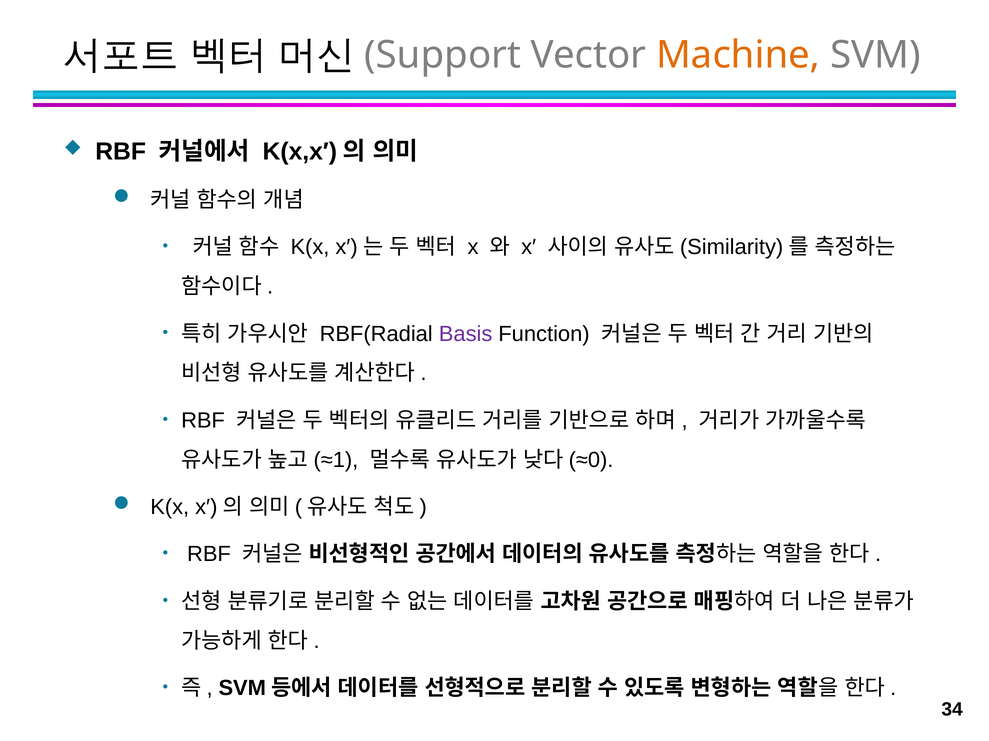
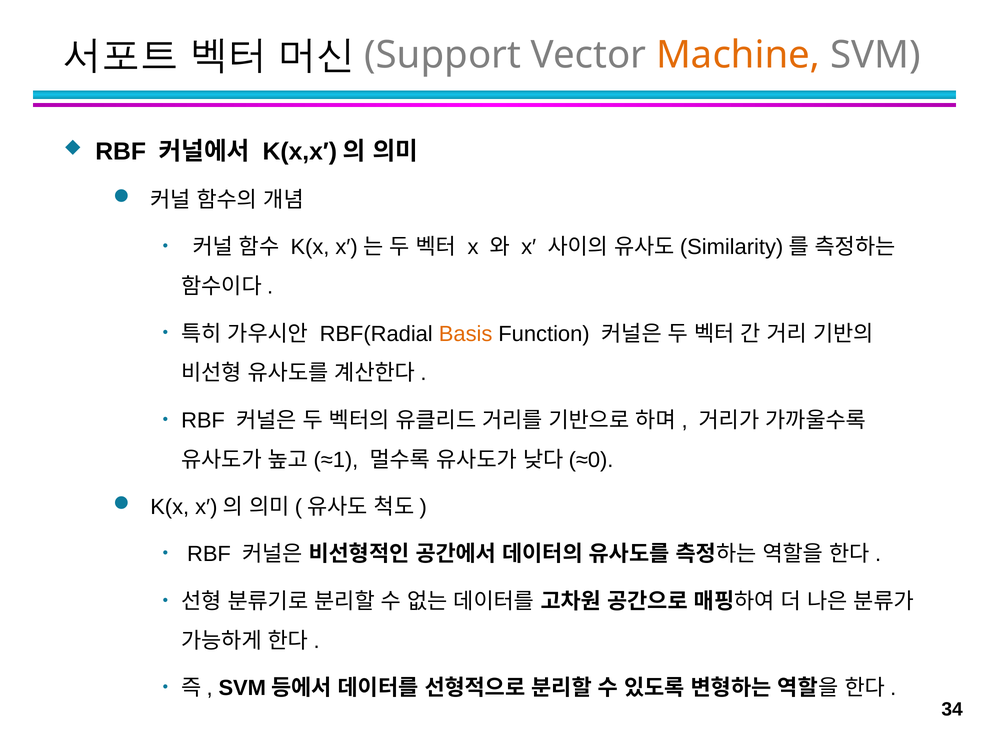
Basis colour: purple -> orange (466, 334)
